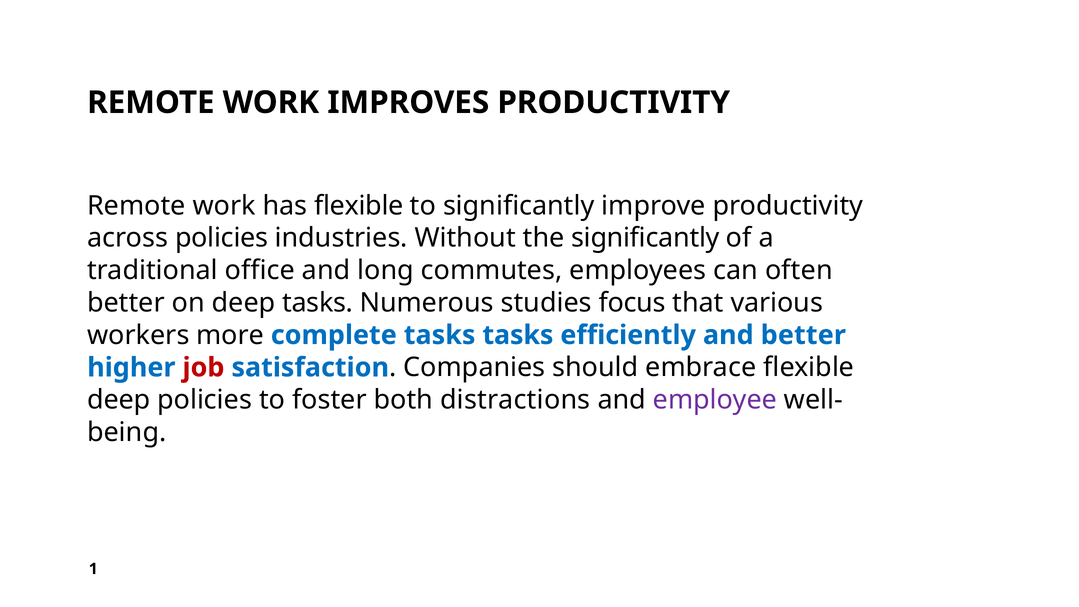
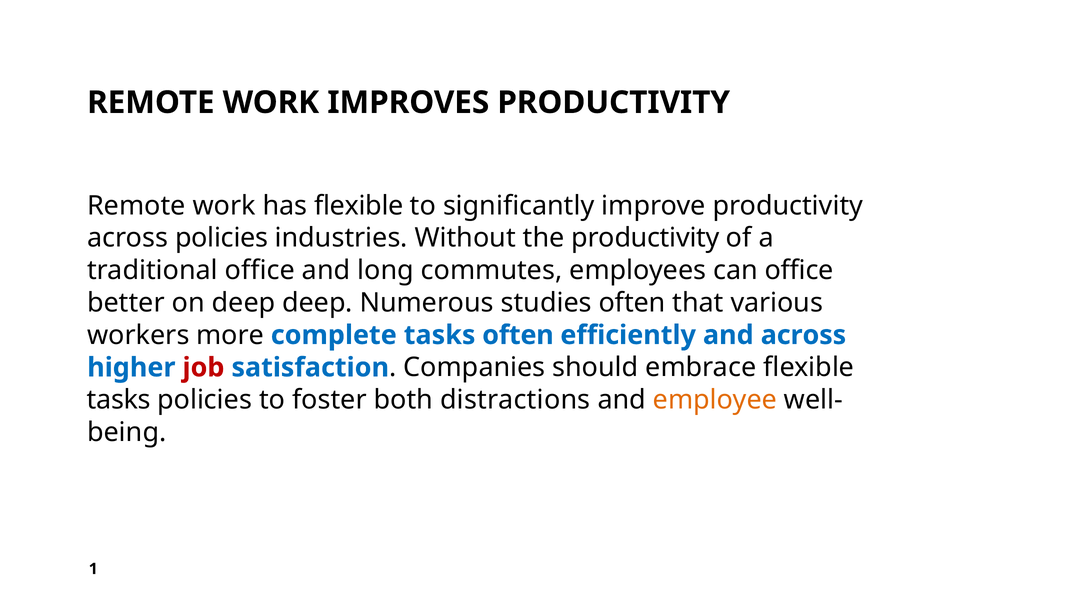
the significantly: significantly -> productivity (645, 238)
can often: often -> office (799, 270)
deep tasks: tasks -> deep (318, 303)
studies focus: focus -> often (632, 303)
tasks tasks: tasks -> often (518, 335)
and better: better -> across (803, 335)
deep: deep -> tasks (119, 400)
employee colour: purple -> orange (715, 400)
